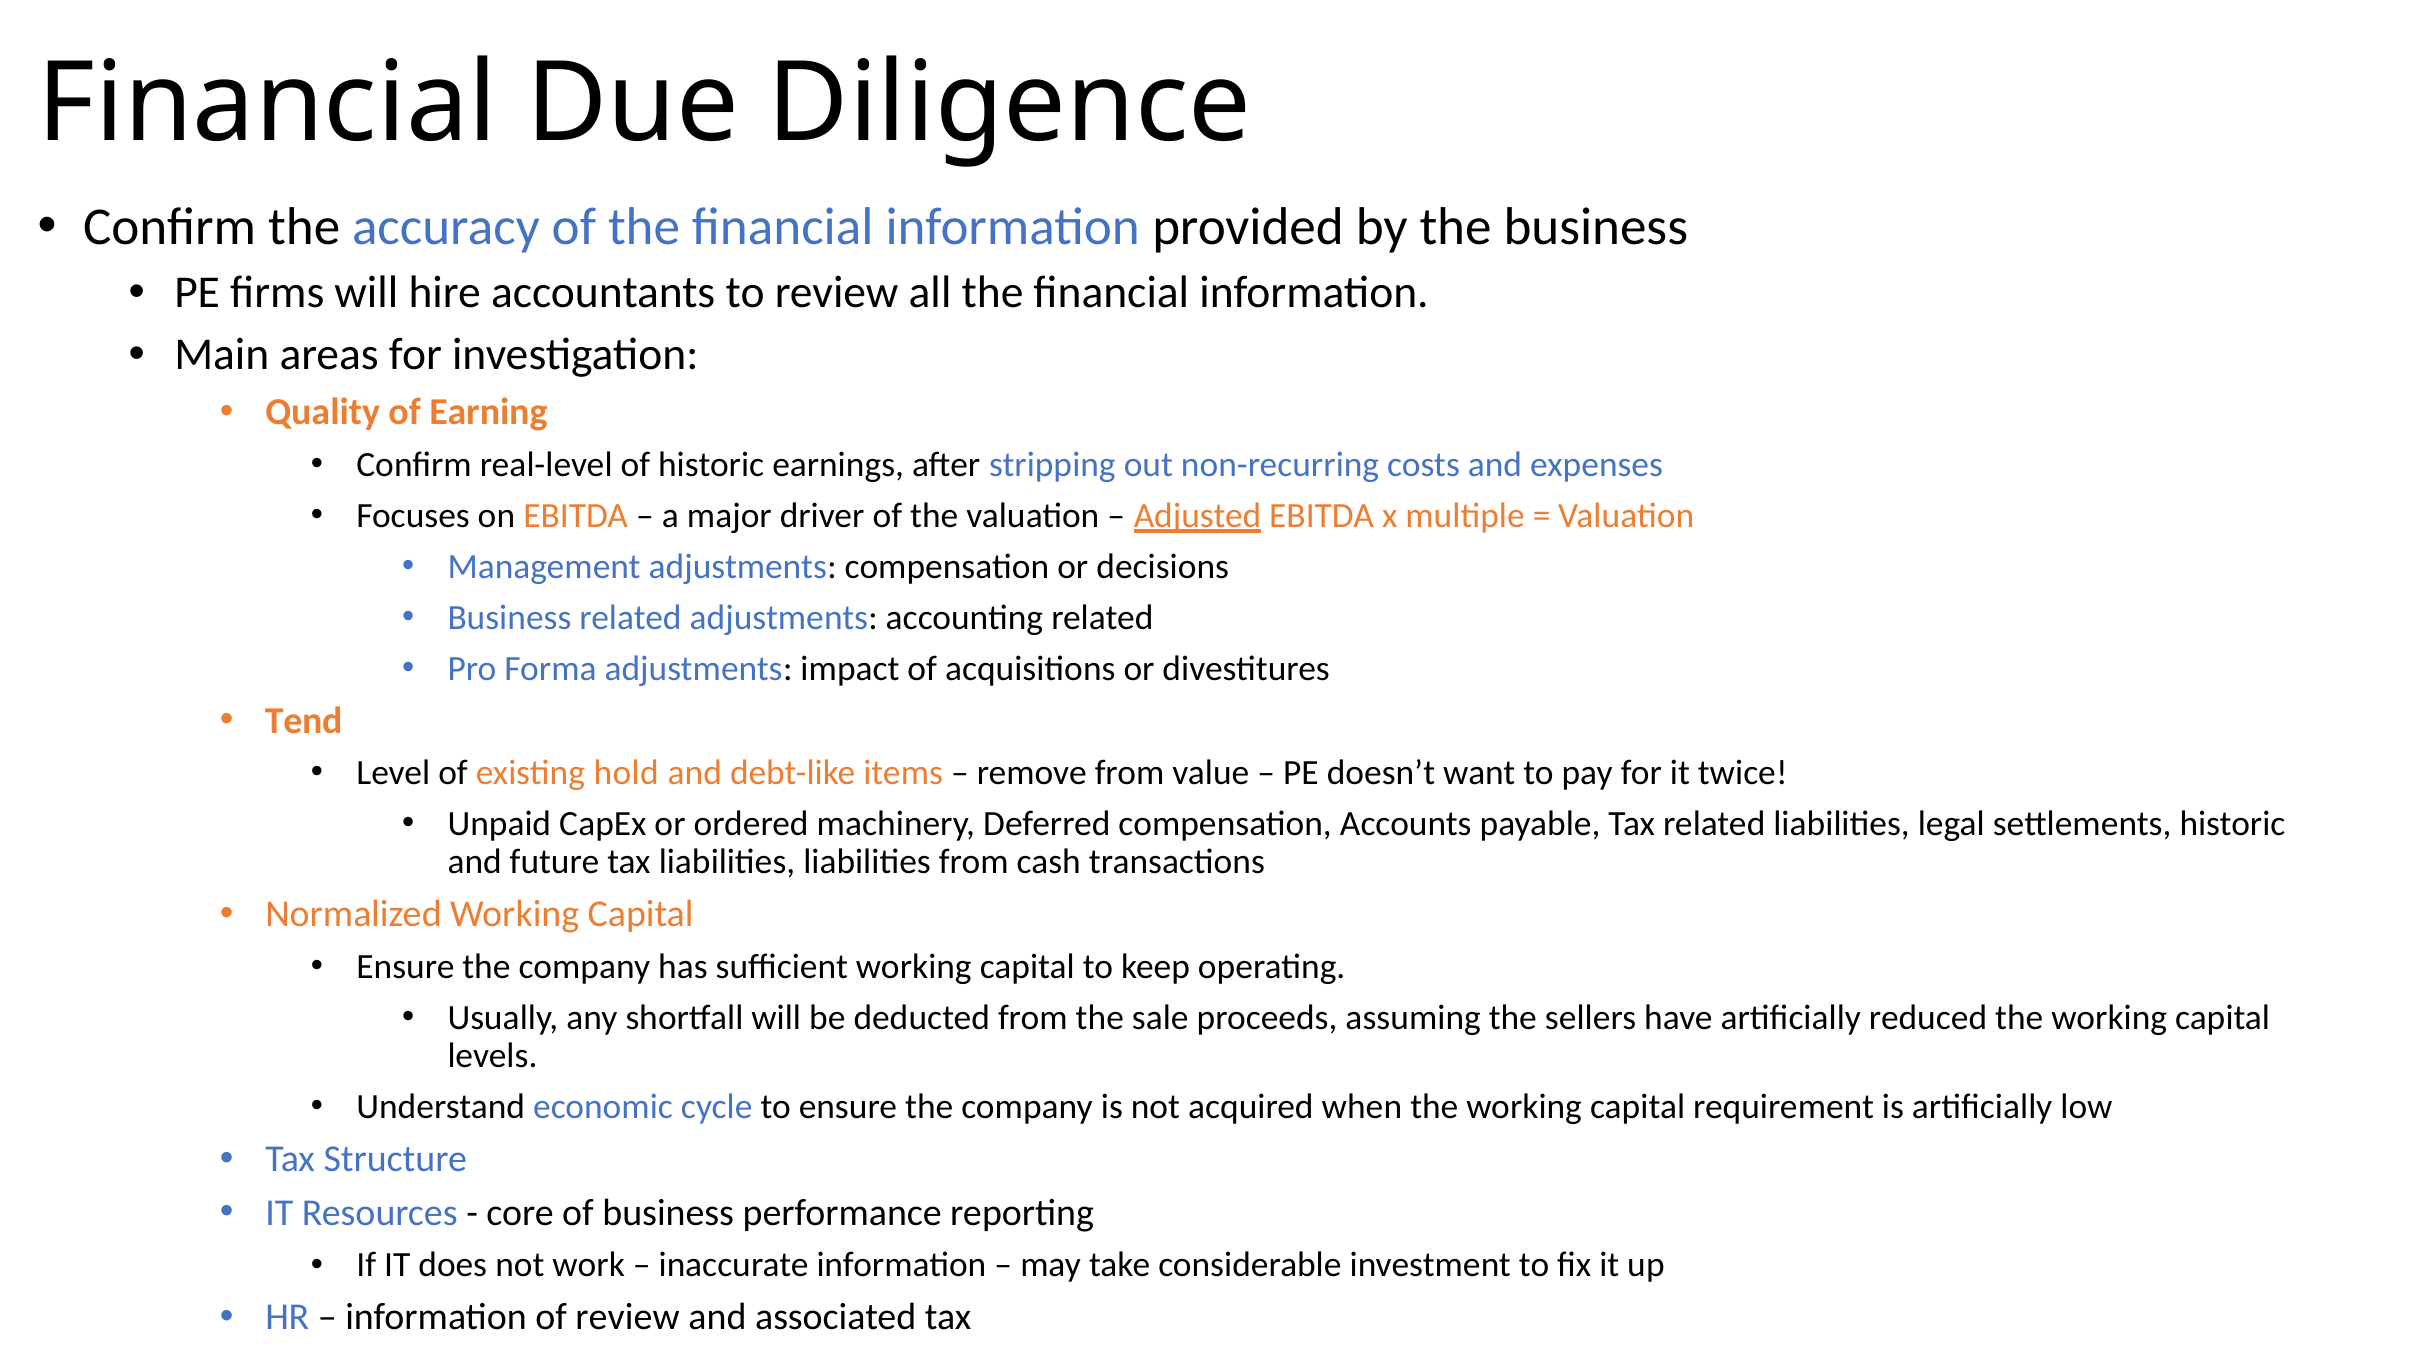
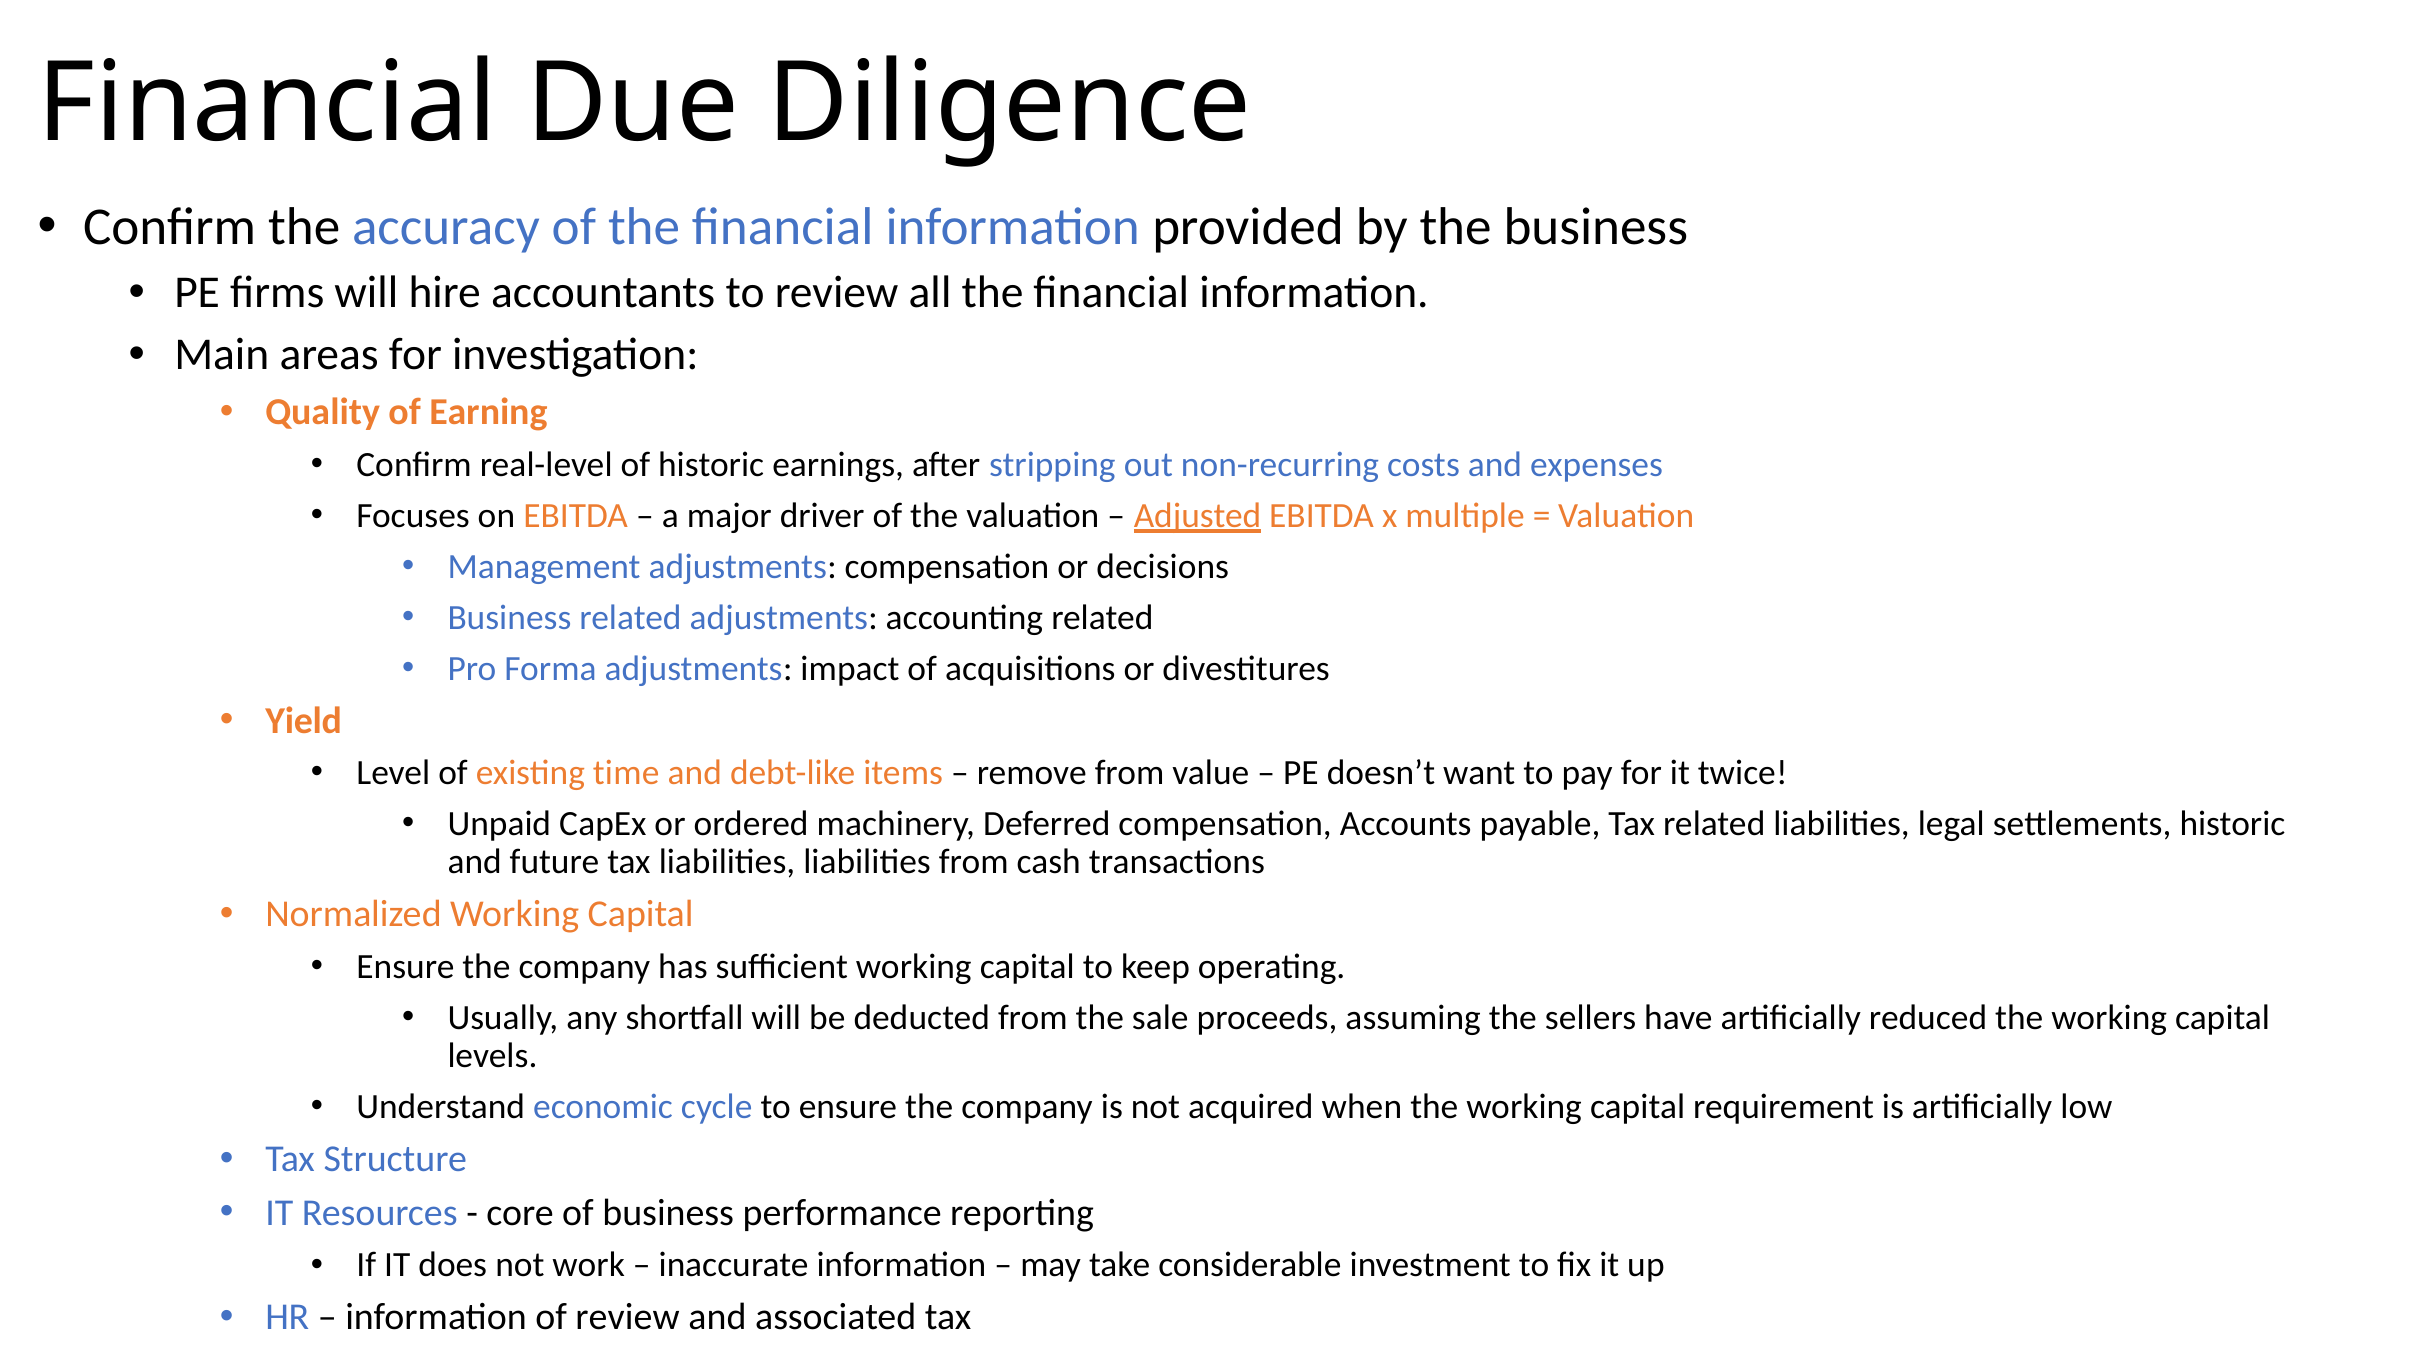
Tend: Tend -> Yield (304, 721)
hold: hold -> time (626, 773)
